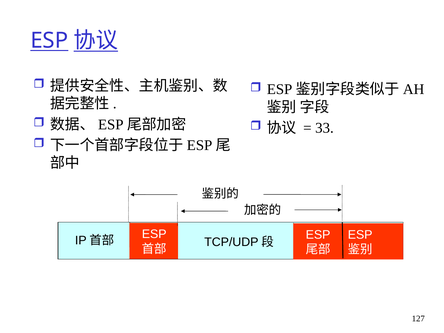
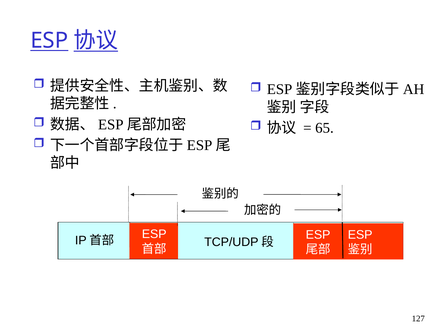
33: 33 -> 65 (324, 128)
